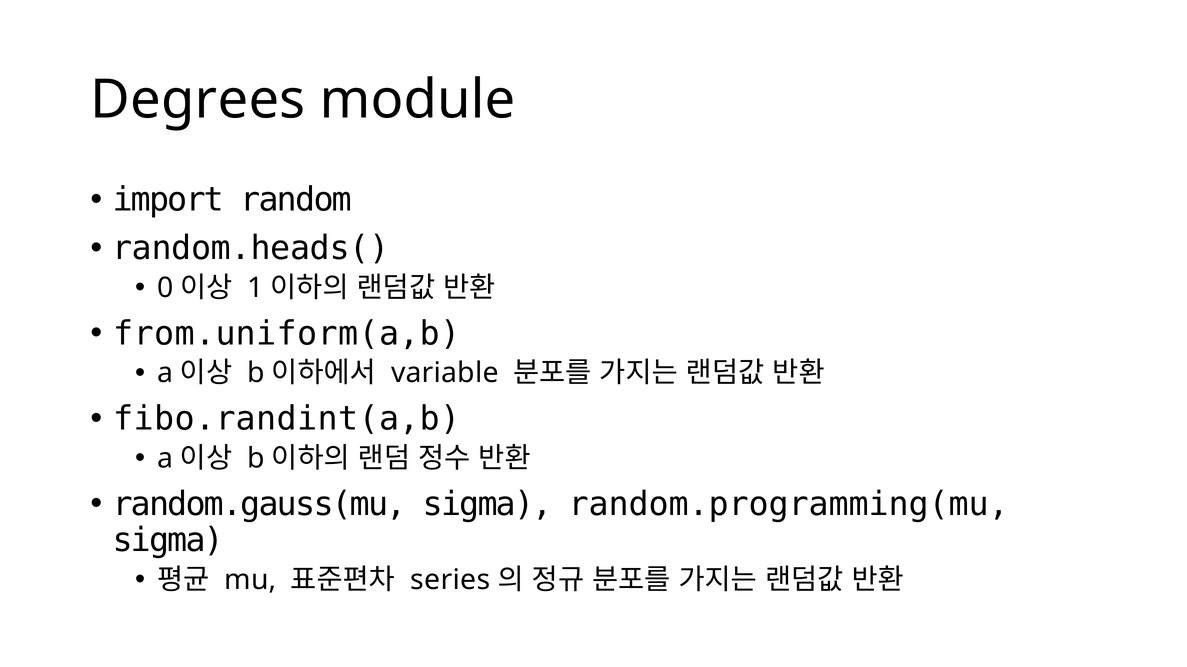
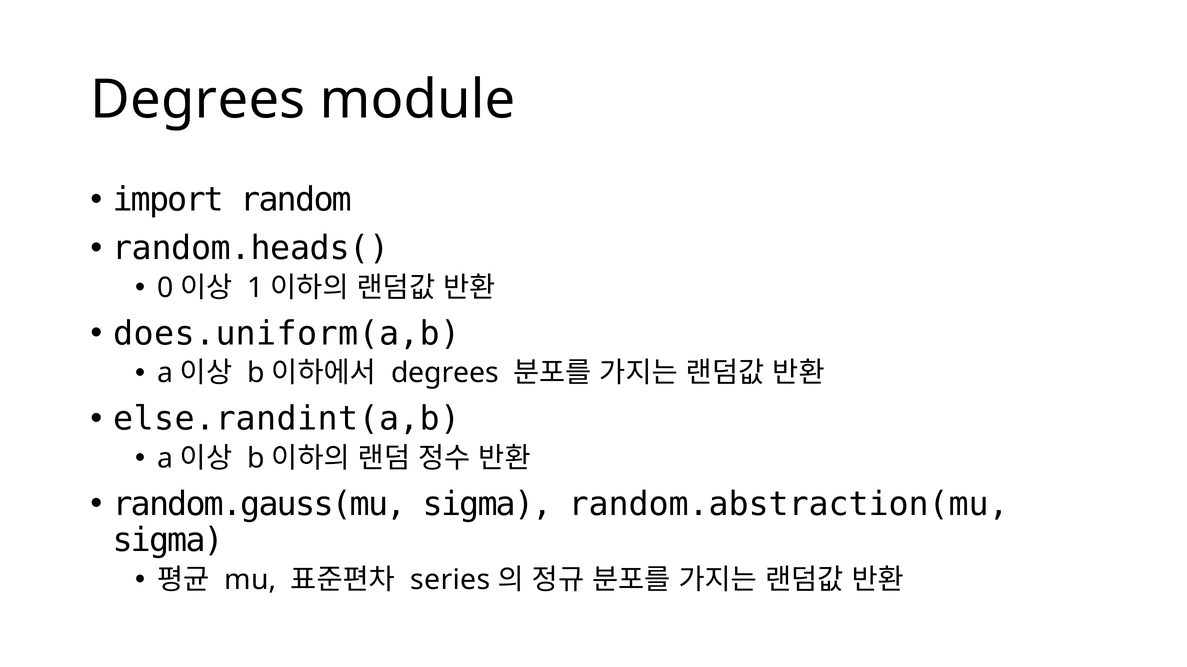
from.uniform(a,b: from.uniform(a,b -> does.uniform(a,b (287, 334)
variable: variable -> degrees (445, 373)
fibo.randint(a,b: fibo.randint(a,b -> else.randint(a,b (287, 419)
random.programming(mu: random.programming(mu -> random.abstraction(mu (789, 505)
